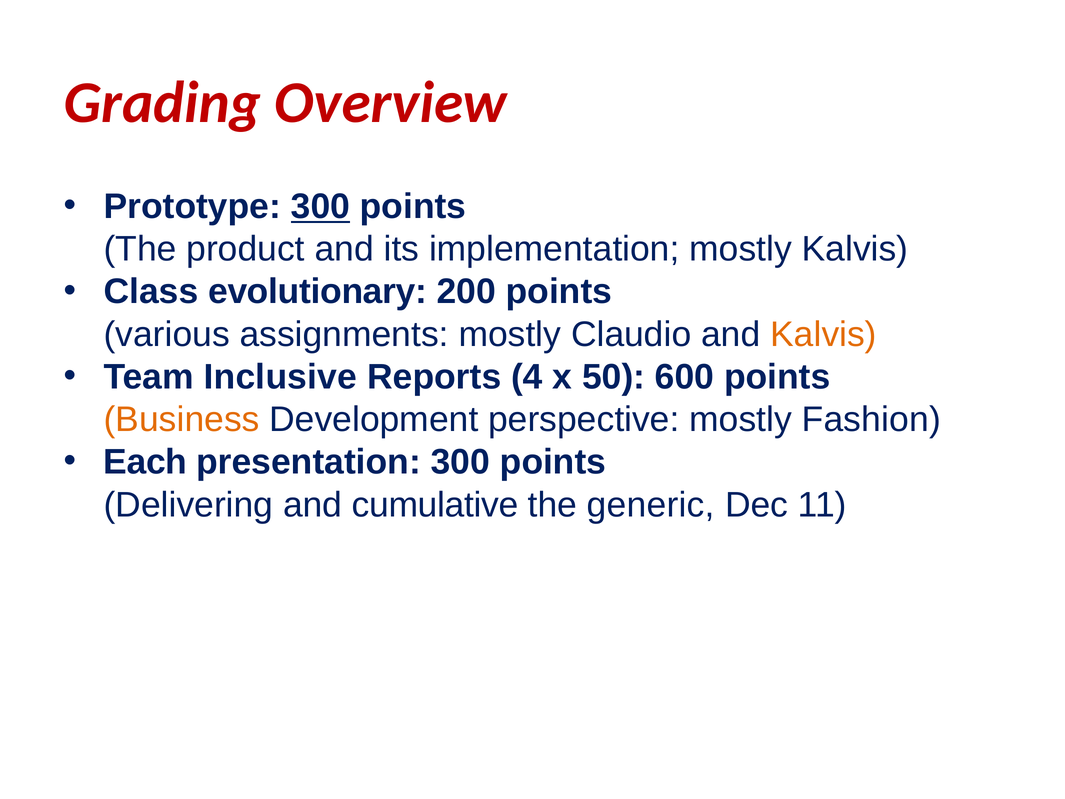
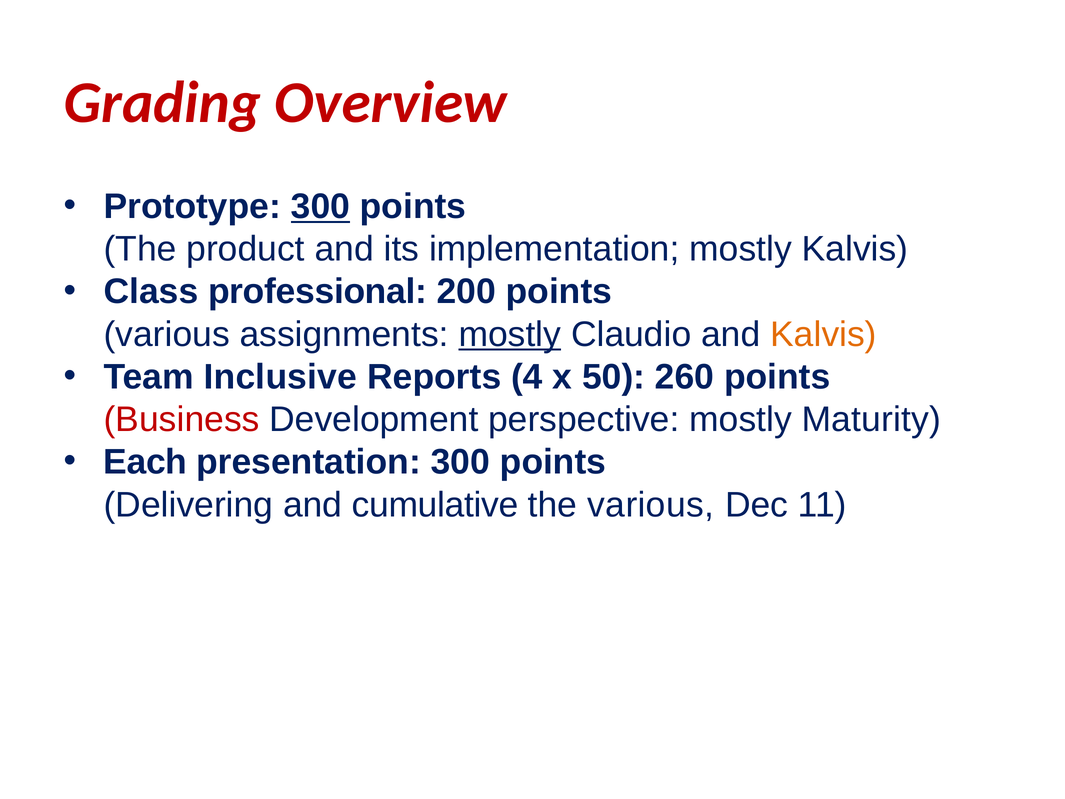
evolutionary: evolutionary -> professional (318, 292)
mostly underline: none -> present (510, 334)
600: 600 -> 260 (685, 377)
Business colour: orange -> red (182, 419)
Fashion: Fashion -> Maturity (871, 419)
the generic: generic -> various (651, 505)
